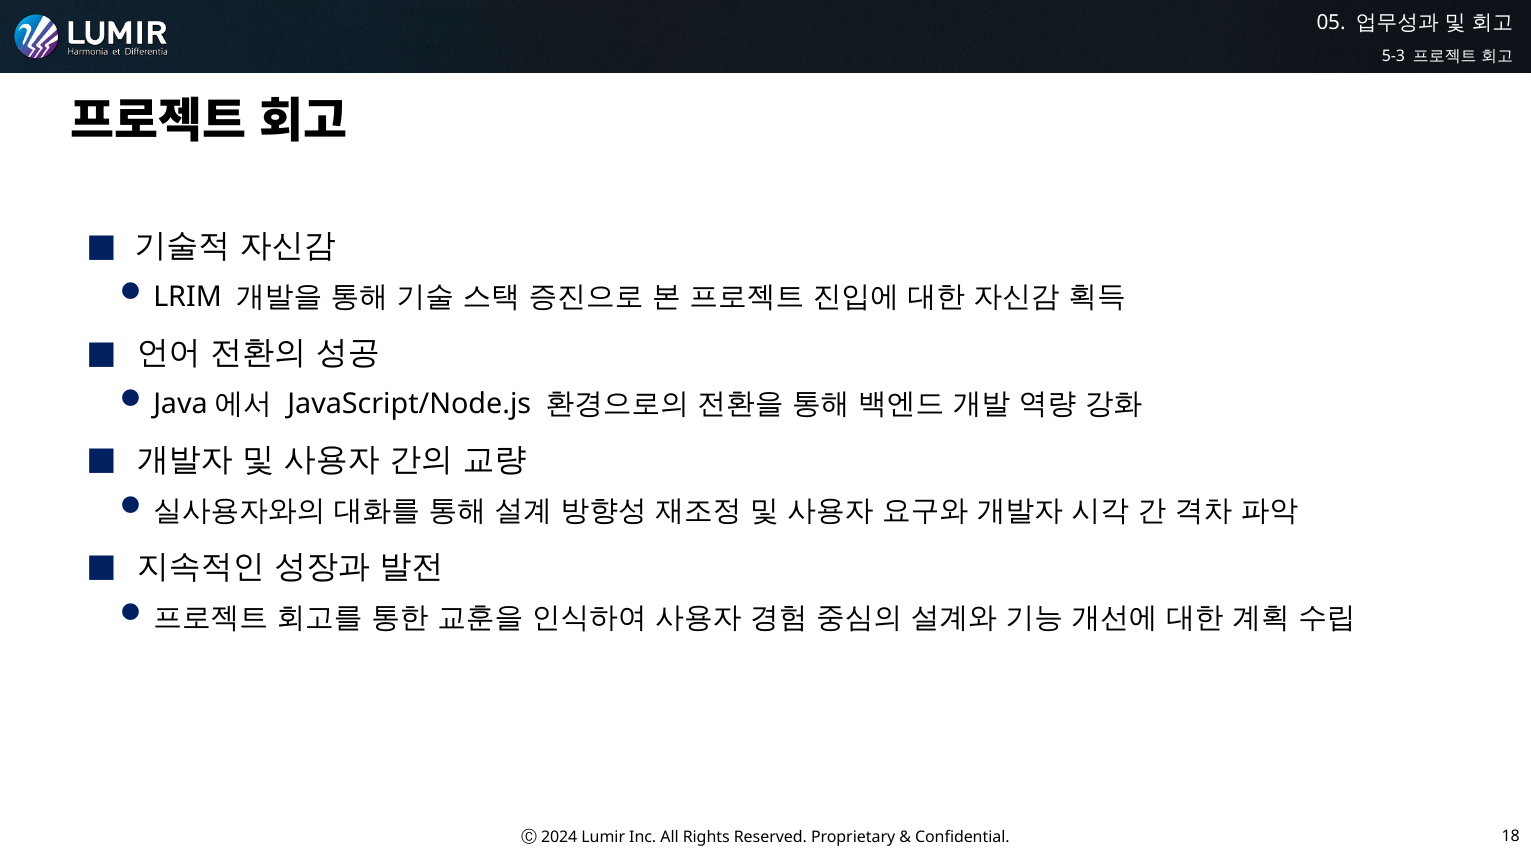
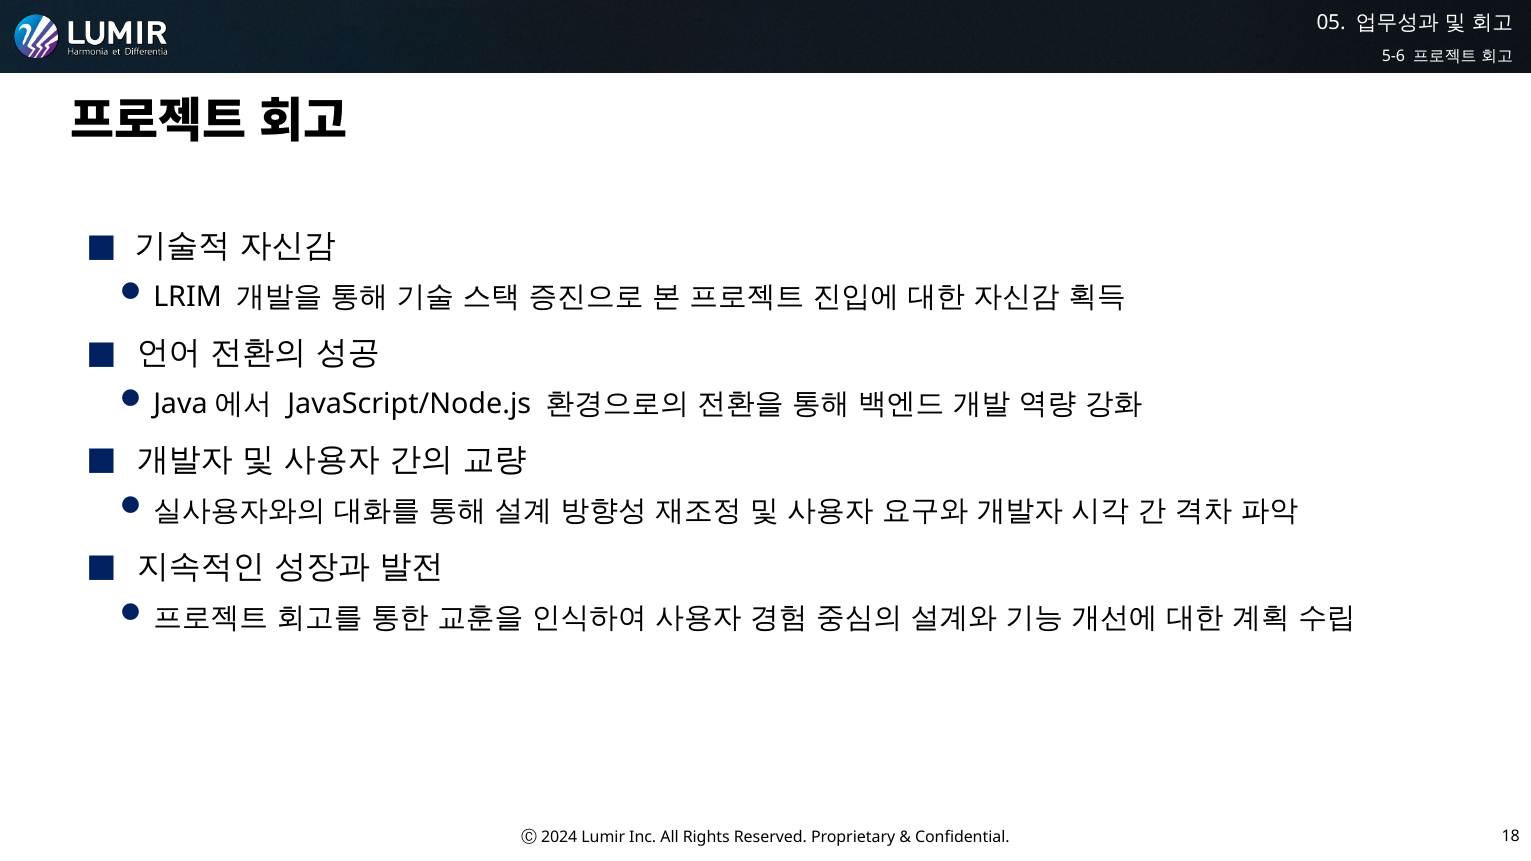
5-3: 5-3 -> 5-6 (1393, 56)
